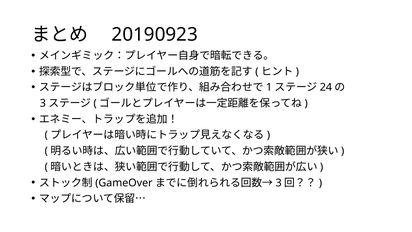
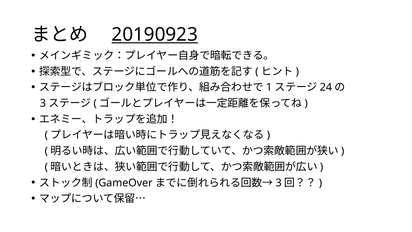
20190923 underline: none -> present (155, 35)
